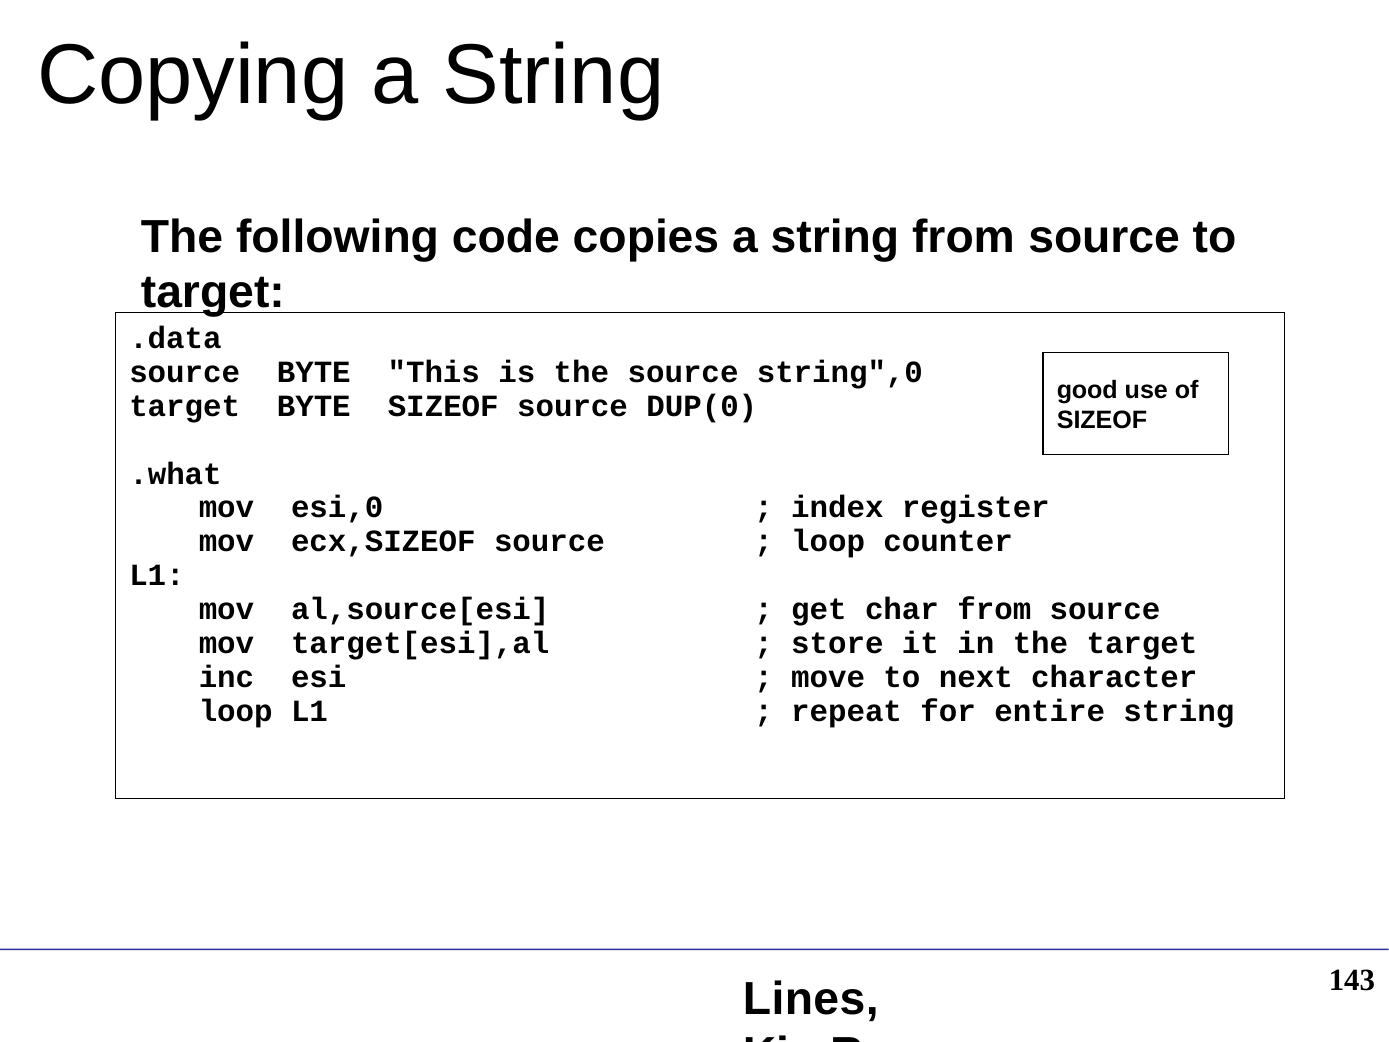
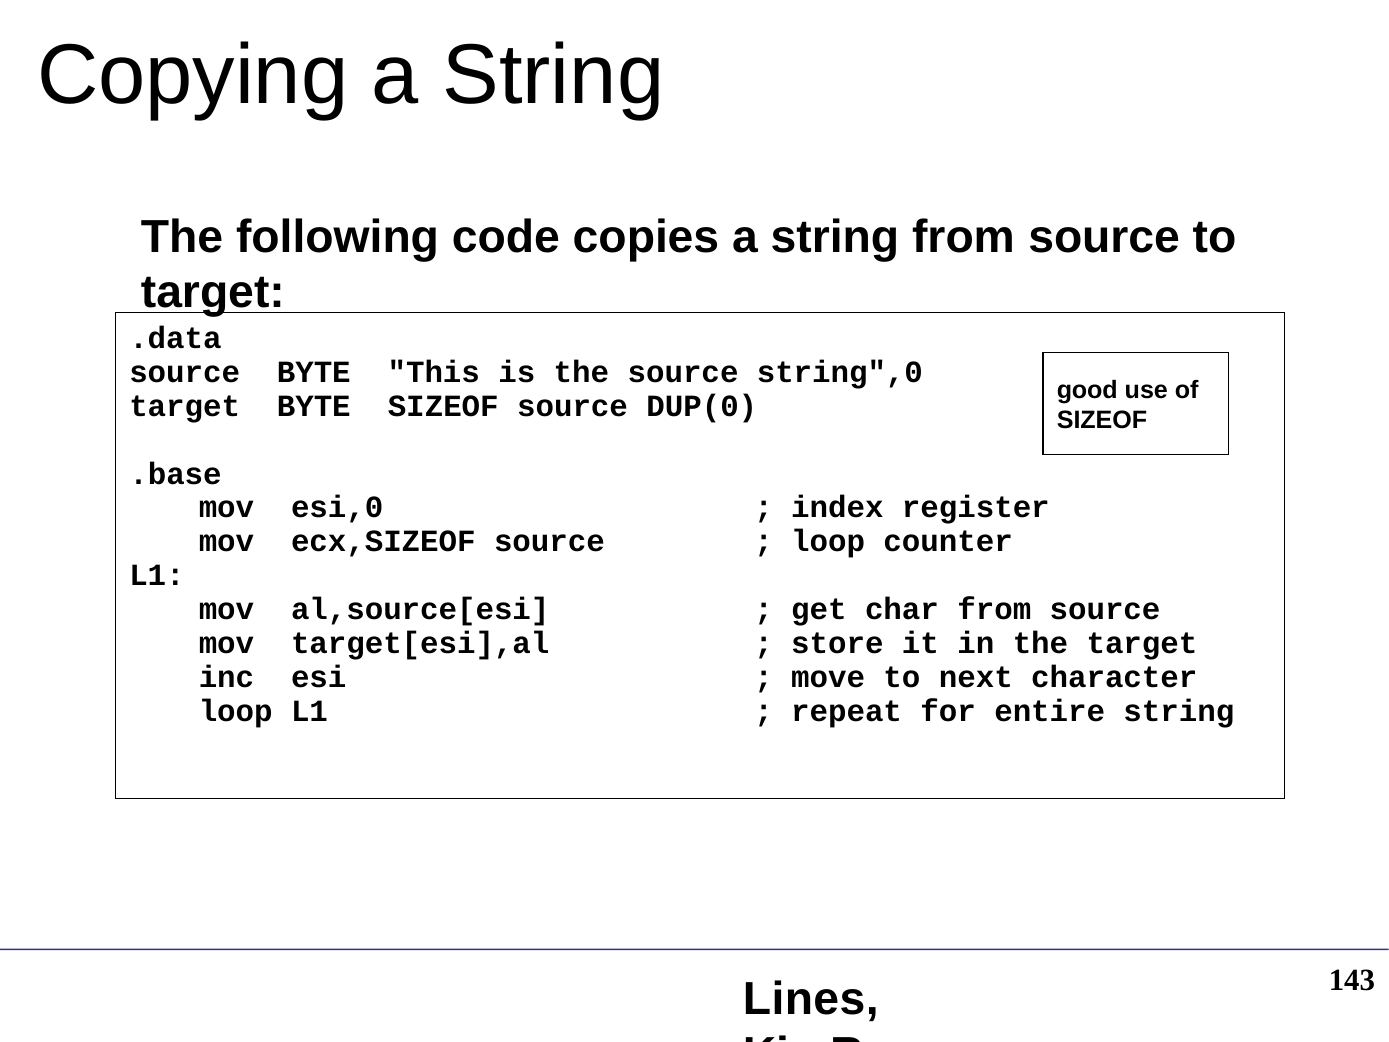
.what: .what -> .base (176, 474)
